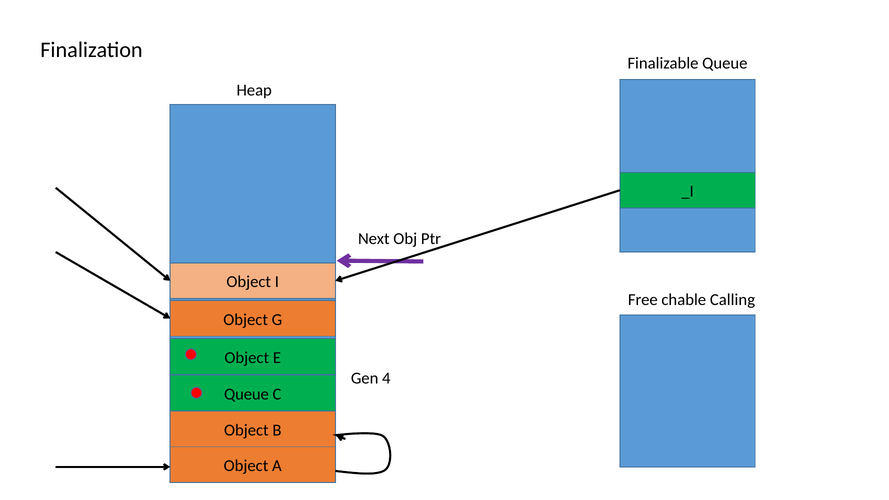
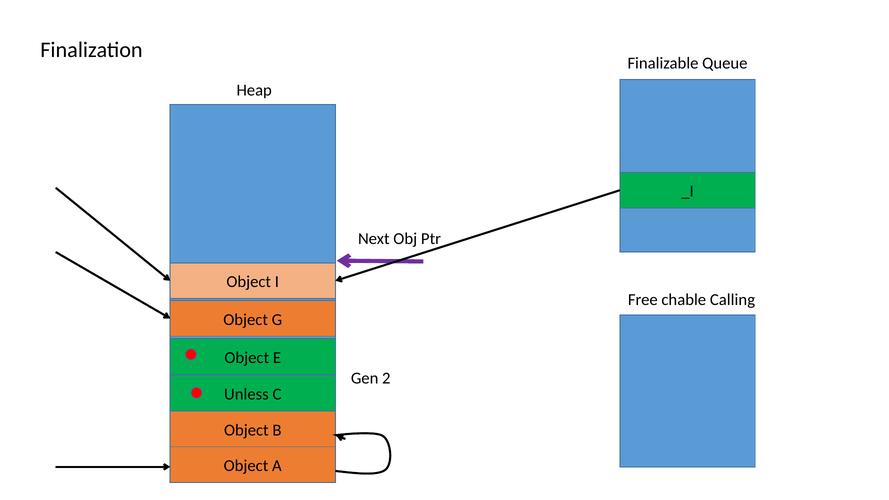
4: 4 -> 2 (386, 378)
Queue: Queue -> Unless (246, 394)
